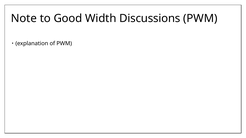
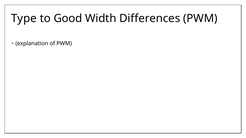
Note: Note -> Type (24, 19)
Discussions: Discussions -> Differences (150, 19)
